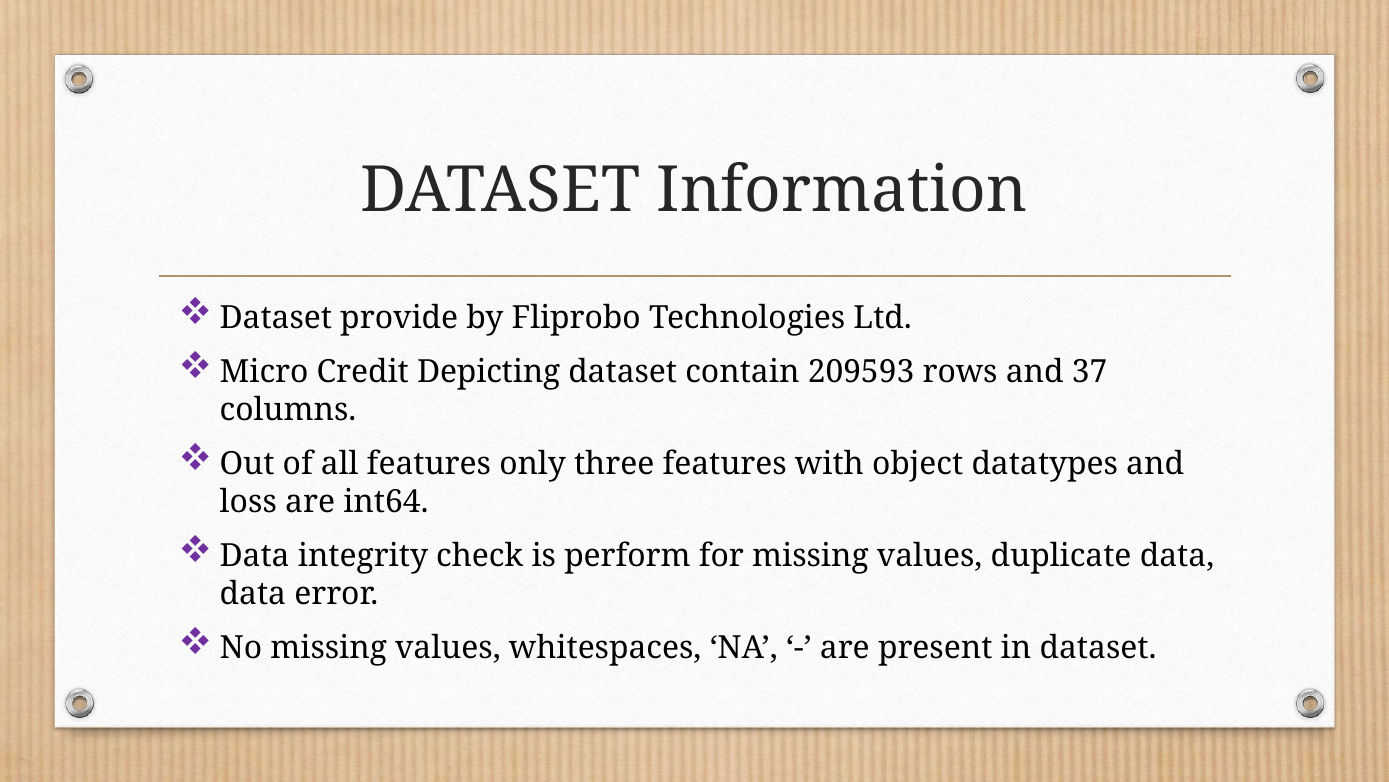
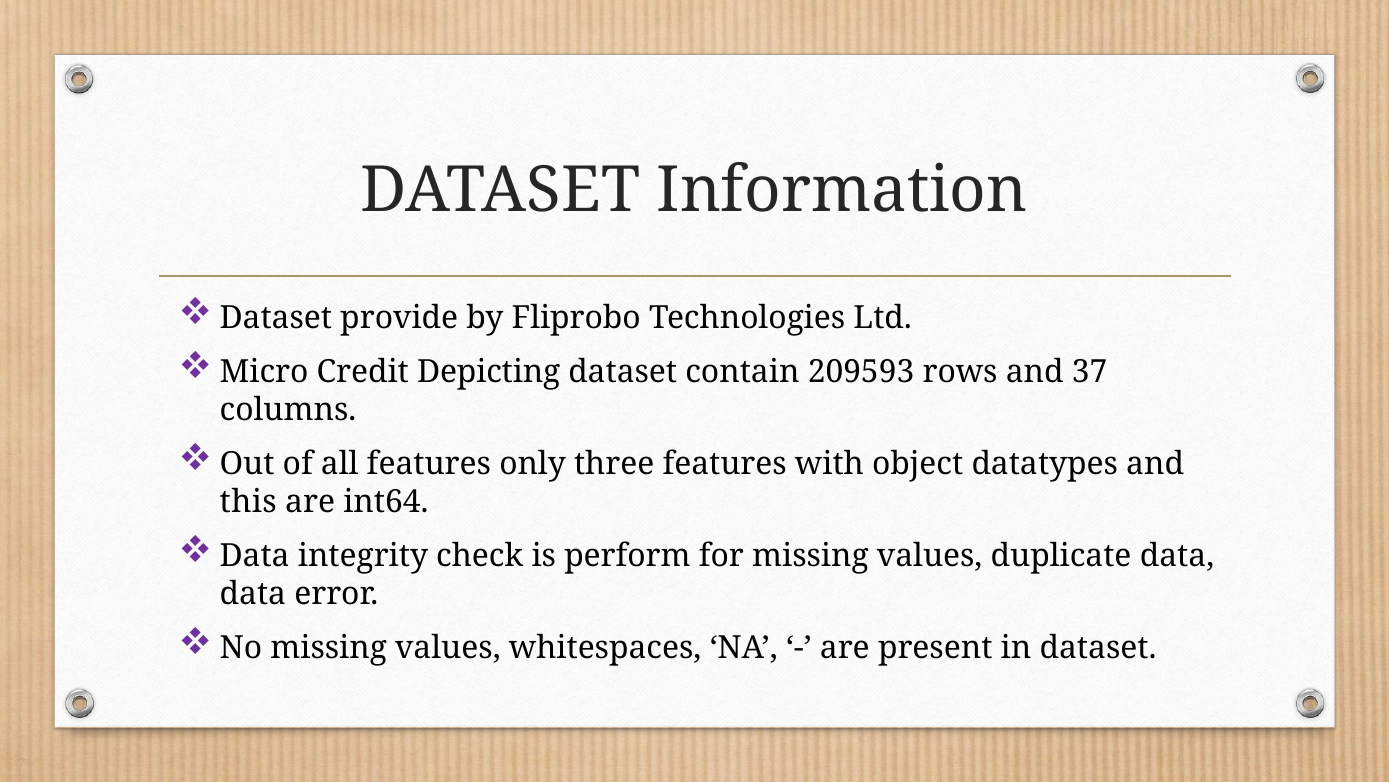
loss: loss -> this (248, 502)
